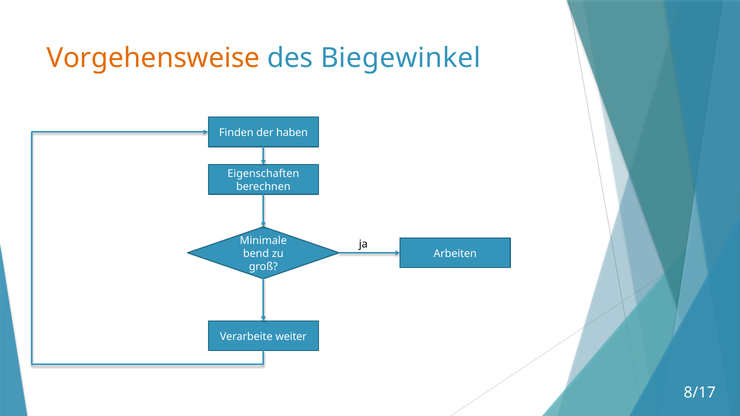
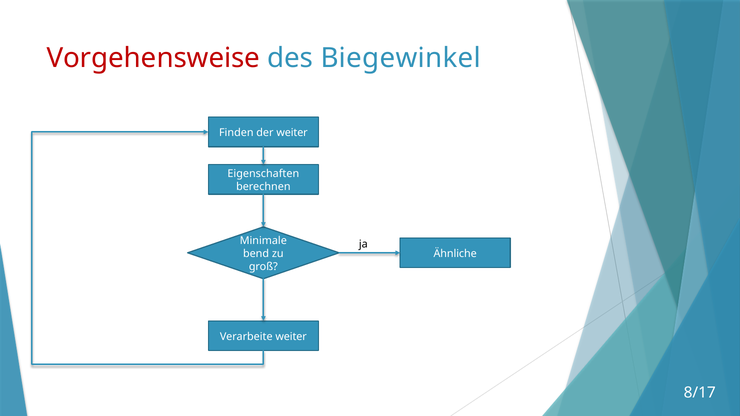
Vorgehensweise colour: orange -> red (153, 58)
haben: haben -> weiter (292, 133)
Arbeiten: Arbeiten -> Ähnliche (455, 254)
